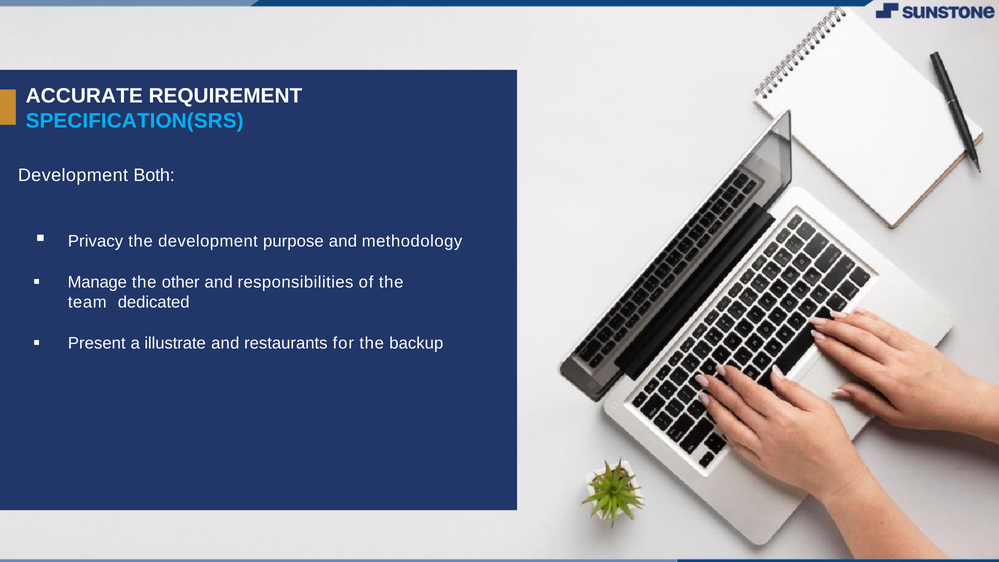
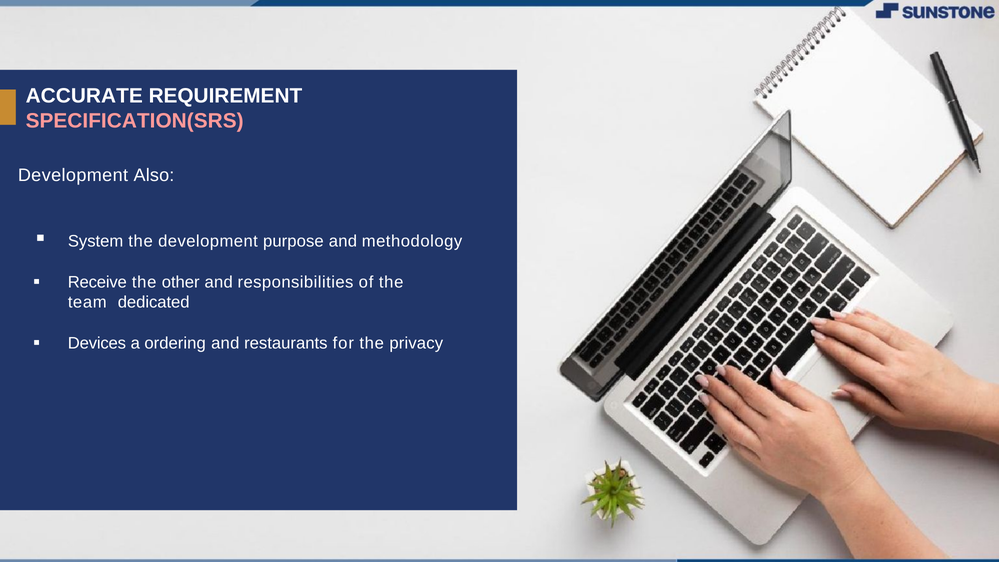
SPECIFICATION(SRS colour: light blue -> pink (135, 121)
Both: Both -> Also (154, 175)
Privacy: Privacy -> System (96, 241)
Manage: Manage -> Receive (97, 282)
Present: Present -> Devices (97, 343)
illustrate: illustrate -> ordering (175, 343)
backup: backup -> privacy (416, 343)
